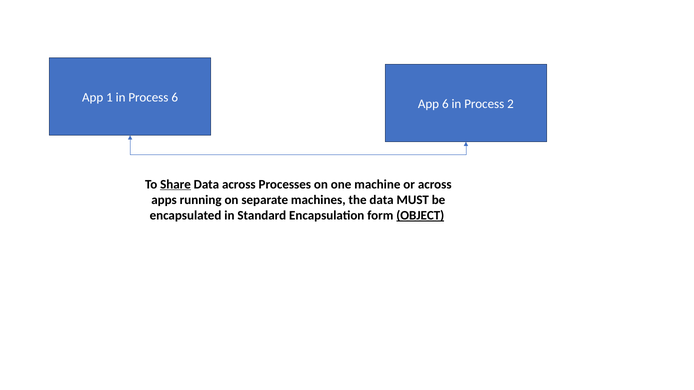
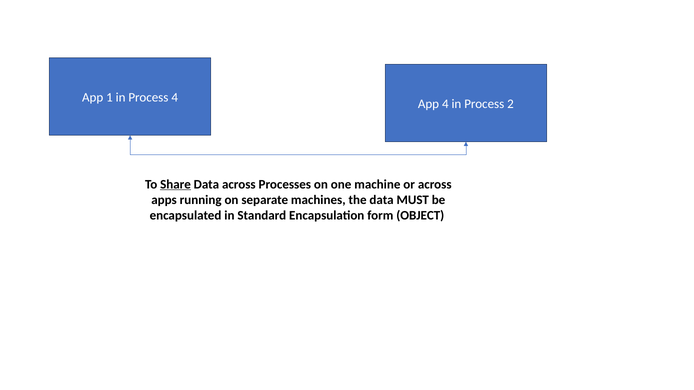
Process 6: 6 -> 4 (175, 98)
App 6: 6 -> 4 (445, 104)
OBJECT underline: present -> none (420, 216)
